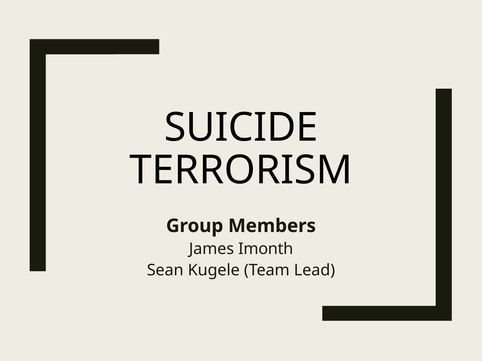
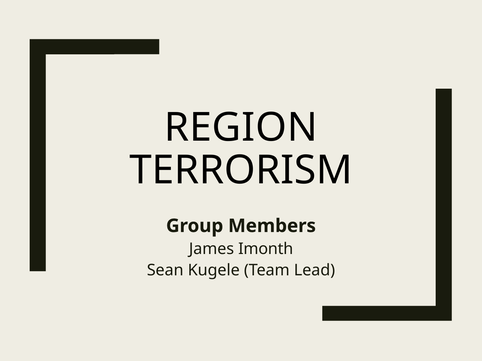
SUICIDE: SUICIDE -> REGION (241, 128)
